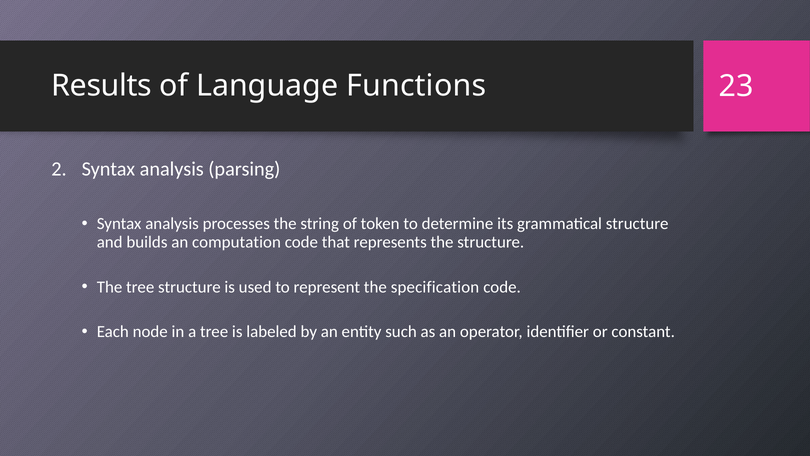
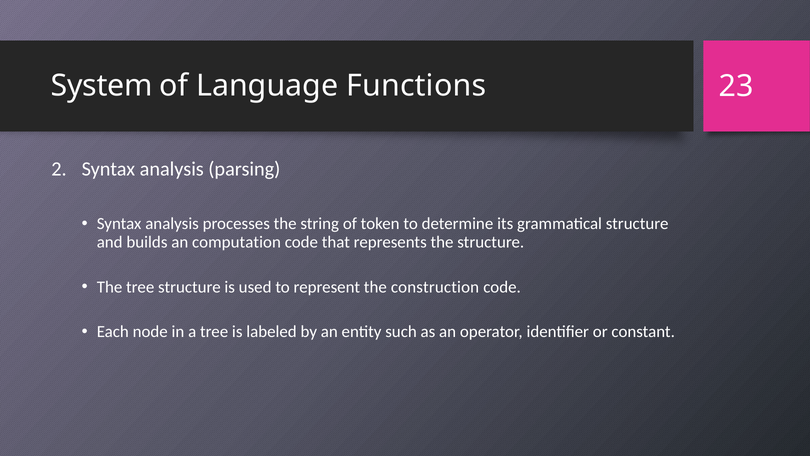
Results: Results -> System (102, 86)
specification: specification -> construction (435, 287)
